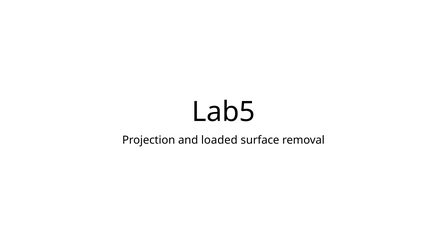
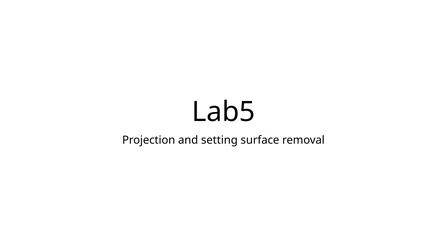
loaded: loaded -> setting (219, 140)
